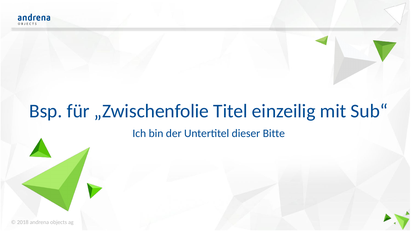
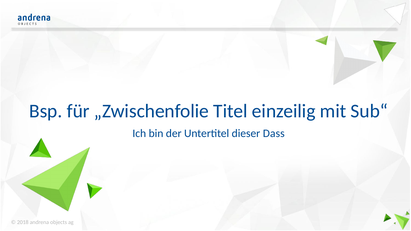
Bitte: Bitte -> Dass (274, 133)
